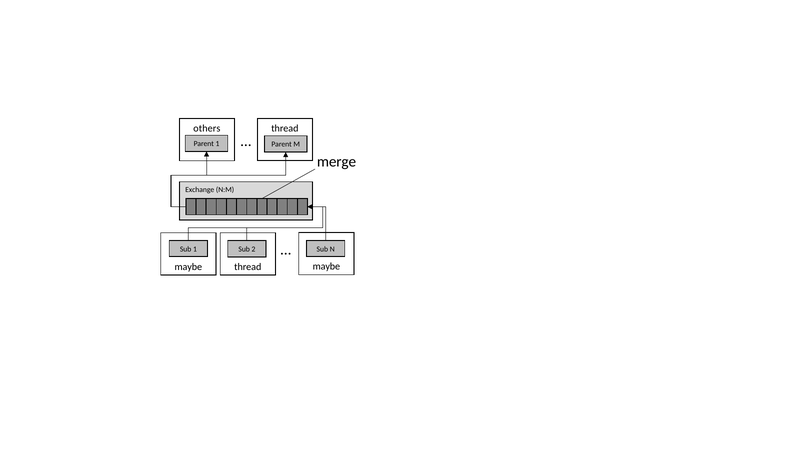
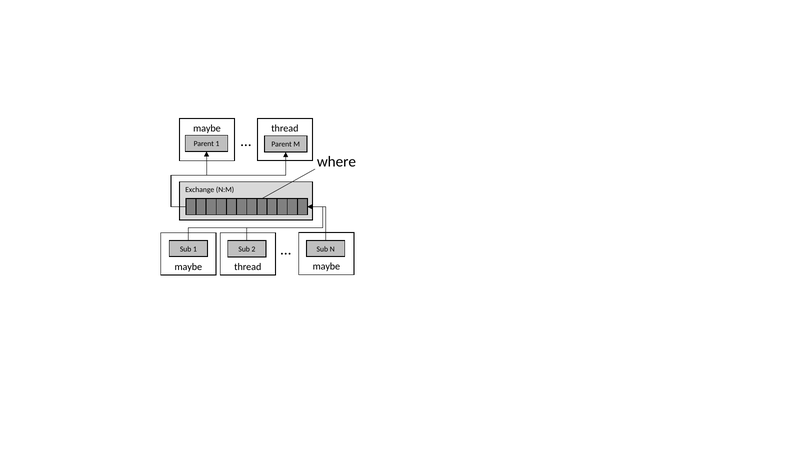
others: others -> maybe (207, 128)
merge: merge -> where (336, 162)
